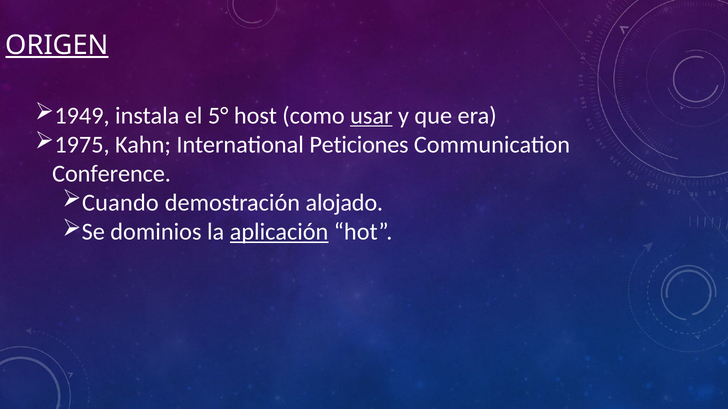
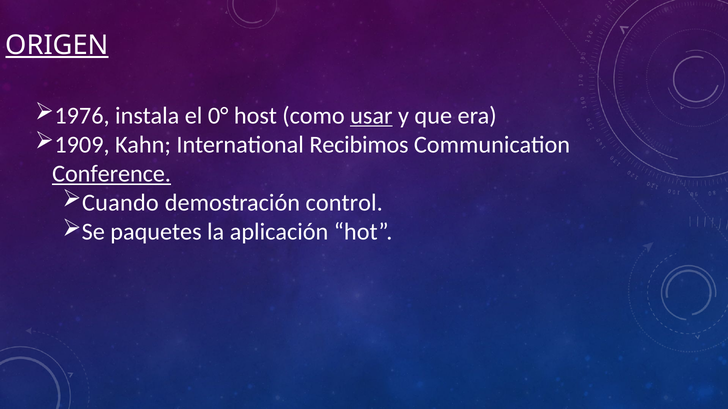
1949: 1949 -> 1976 (82, 116)
5°: 5° -> 0° (218, 116)
1975: 1975 -> 1909 (82, 145)
Peticiones: Peticiones -> Recibimos (359, 145)
Conference underline: none -> present (112, 174)
alojado: alojado -> control (344, 203)
dominios: dominios -> paquetes (156, 232)
aplicación underline: present -> none (279, 232)
